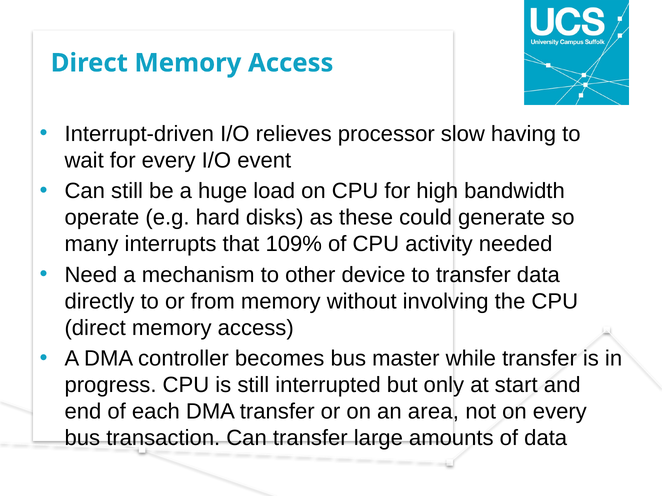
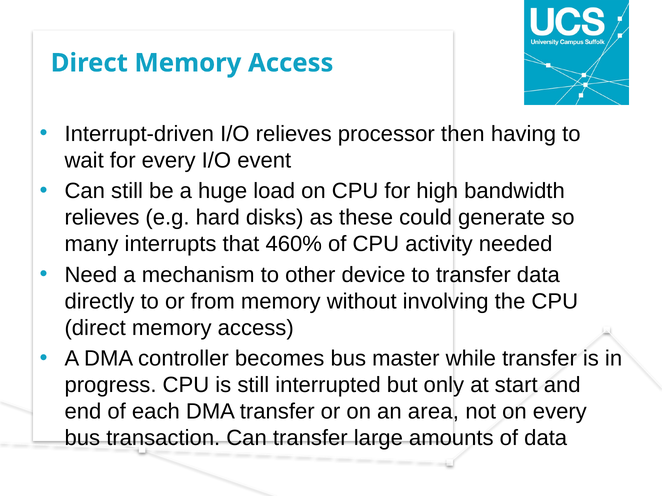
slow: slow -> then (463, 134)
operate: operate -> relieves (102, 218)
109%: 109% -> 460% (294, 244)
